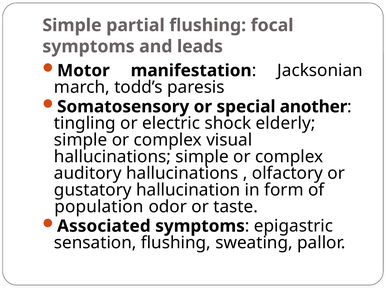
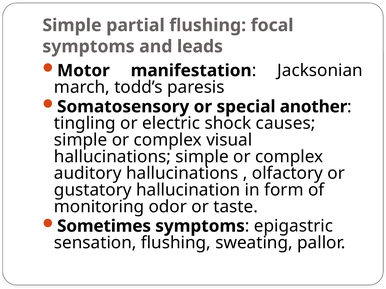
elderly: elderly -> causes (286, 124)
population: population -> monitoring (99, 207)
Associated: Associated -> Sometimes (104, 226)
